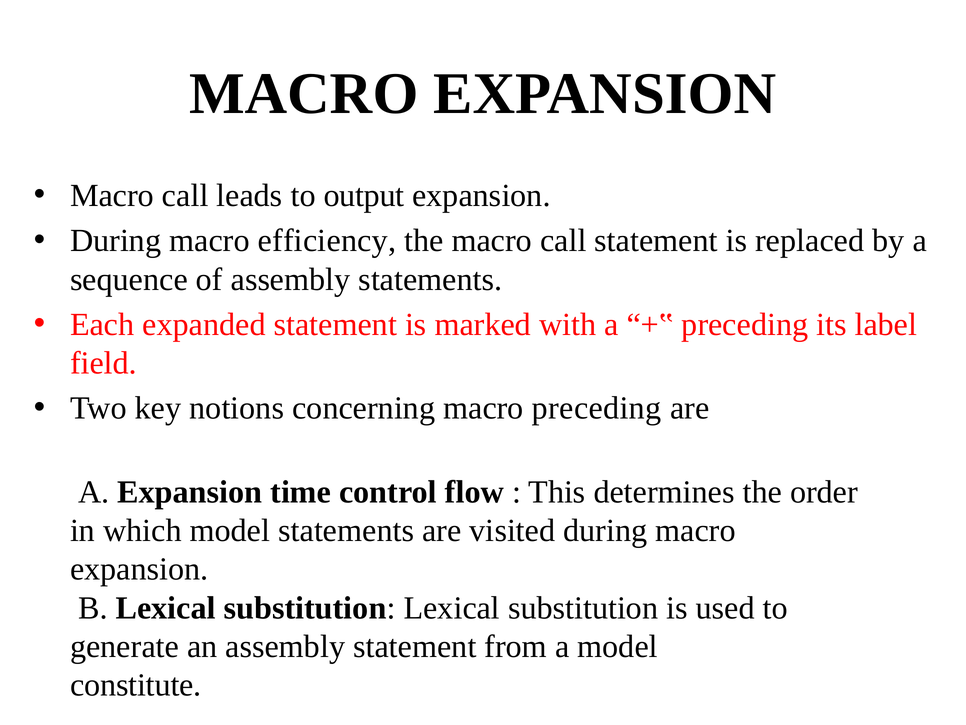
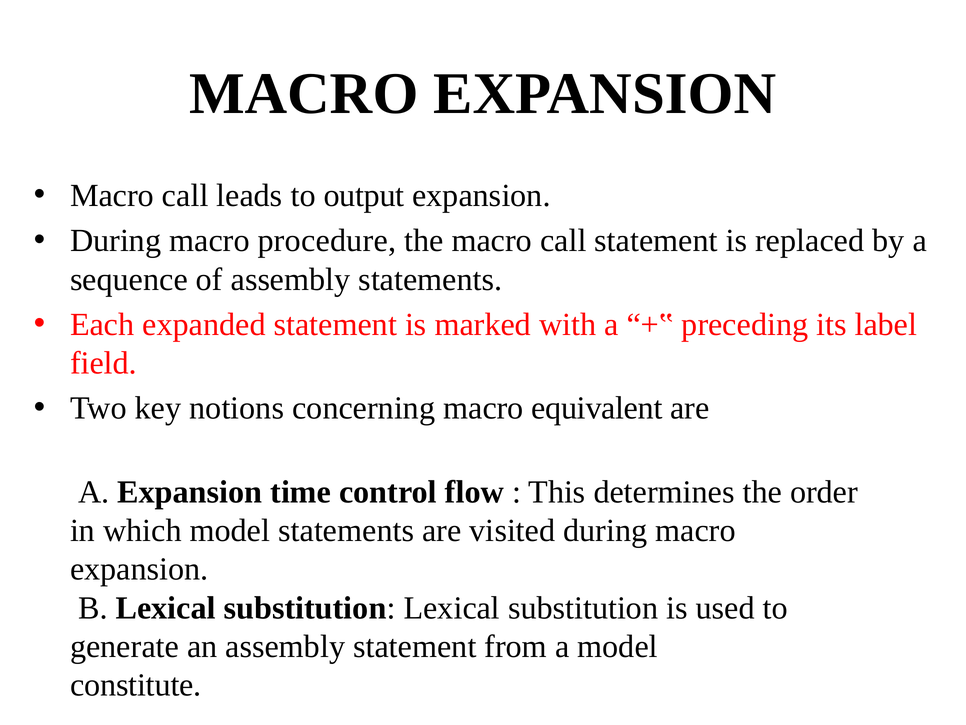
efficiency: efficiency -> procedure (327, 241)
macro preceding: preceding -> equivalent (597, 408)
